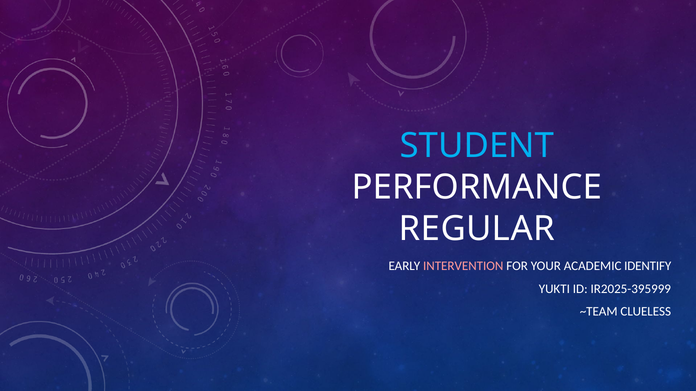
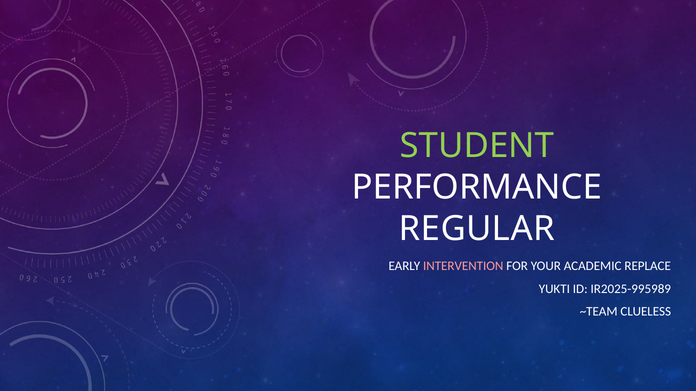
STUDENT colour: light blue -> light green (477, 146)
IDENTIFY: IDENTIFY -> REPLACE (648, 266)
IR2025-395999: IR2025-395999 -> IR2025-995989 (631, 289)
